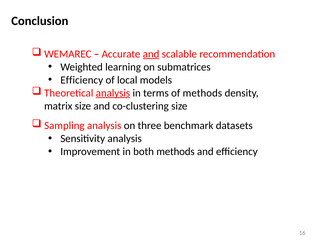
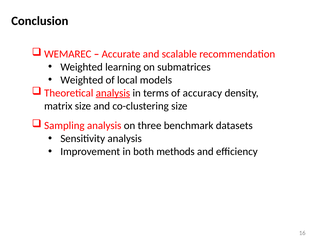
and underline: present -> none (151, 54)
Efficiency: Efficiency -> Weighted (82, 80)
of methods: methods -> accuracy (202, 93)
